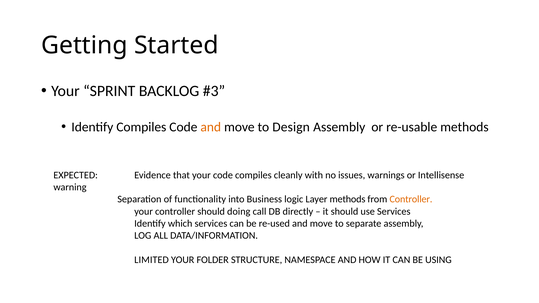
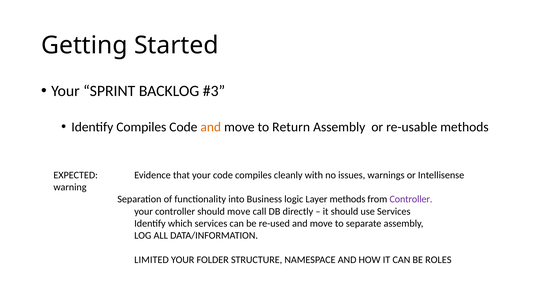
Design: Design -> Return (291, 127)
Controller colour: orange -> purple (411, 199)
should doing: doing -> move (239, 212)
USING: USING -> ROLES (438, 260)
